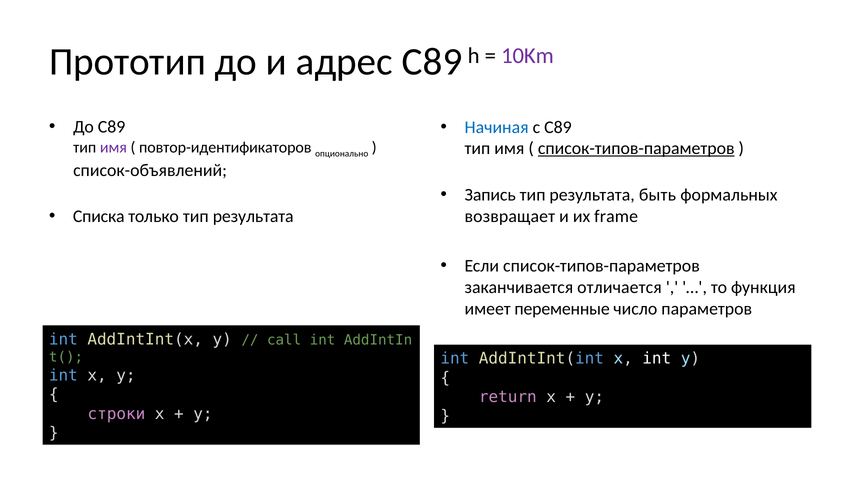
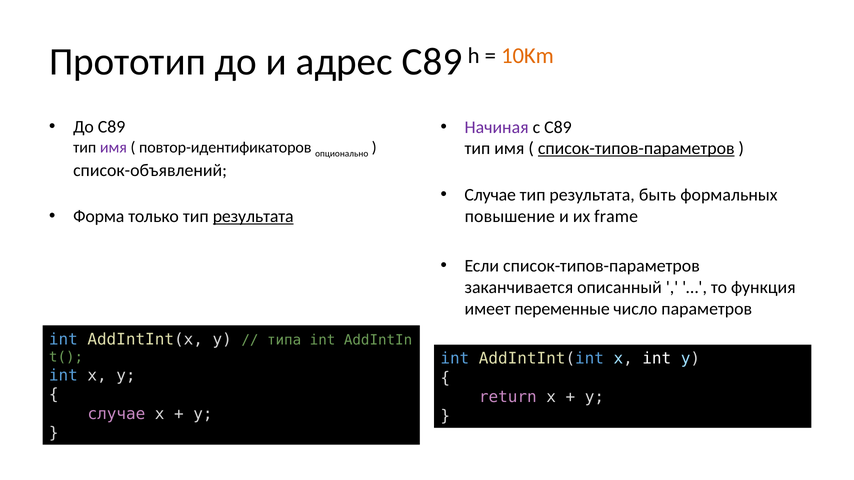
10Km colour: purple -> orange (527, 56)
Начиная colour: blue -> purple (497, 127)
Запись: Запись -> Случае (490, 195)
Списка: Списка -> Форма (99, 217)
результата underline: none -> present (253, 217)
возвращает: возвращает -> повышение (510, 216)
отличается: отличается -> описанный (620, 288)
call: call -> типа (284, 340)
строки: строки -> случае (116, 414)
